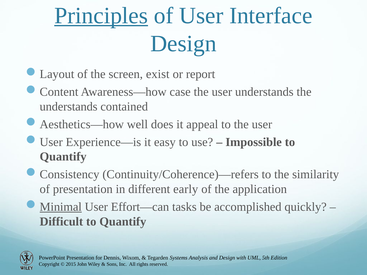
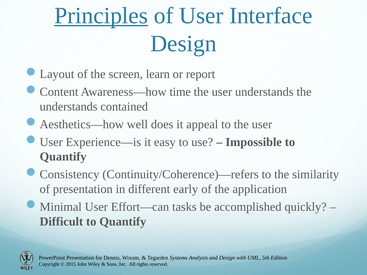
exist: exist -> learn (158, 74)
case: case -> time (180, 92)
Minimal underline: present -> none (61, 207)
